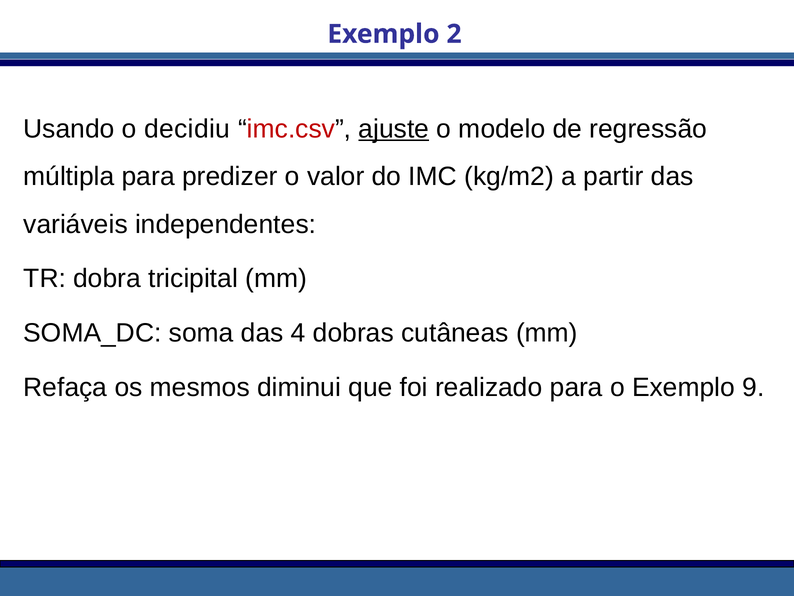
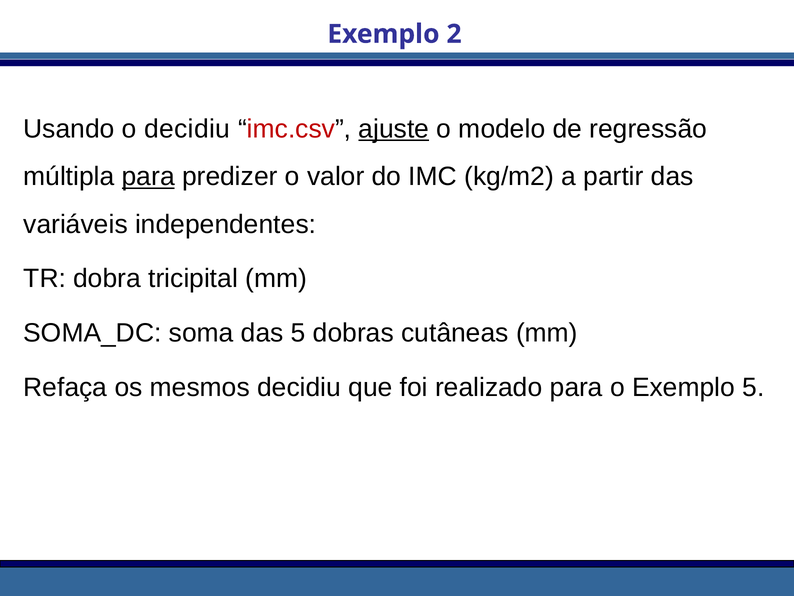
para underline: none -> present (148, 177)
das 4: 4 -> 5 (298, 333)
mesmos diminui: diminui -> decidiu (299, 387)
Exemplo 9: 9 -> 5 (753, 387)
